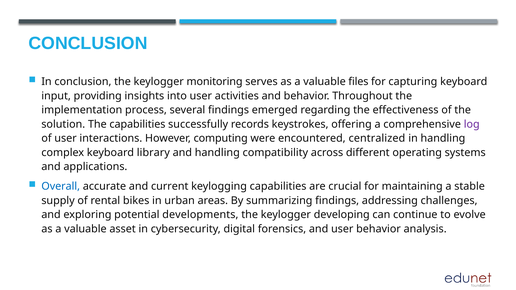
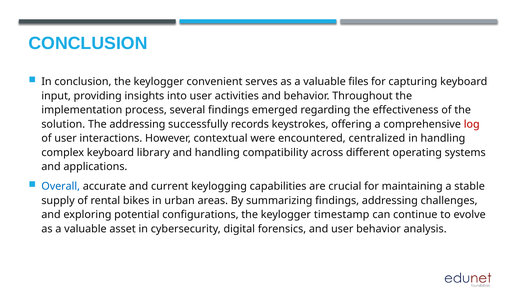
monitoring: monitoring -> convenient (215, 82)
The capabilities: capabilities -> addressing (137, 124)
log colour: purple -> red (472, 124)
computing: computing -> contextual (221, 138)
developments: developments -> configurations (200, 215)
developing: developing -> timestamp (342, 215)
